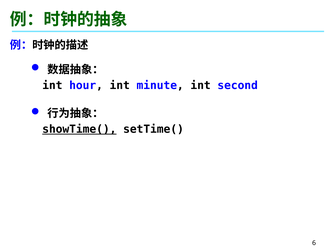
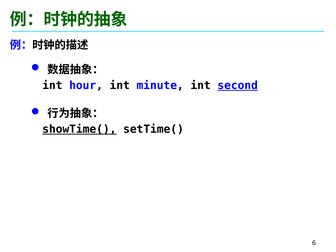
second underline: none -> present (238, 85)
